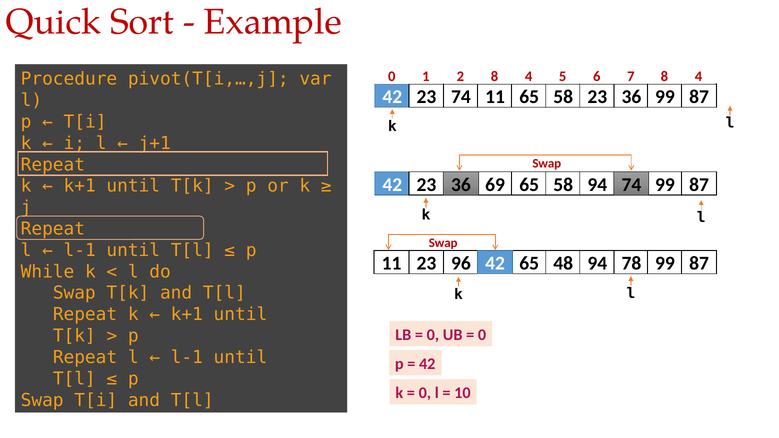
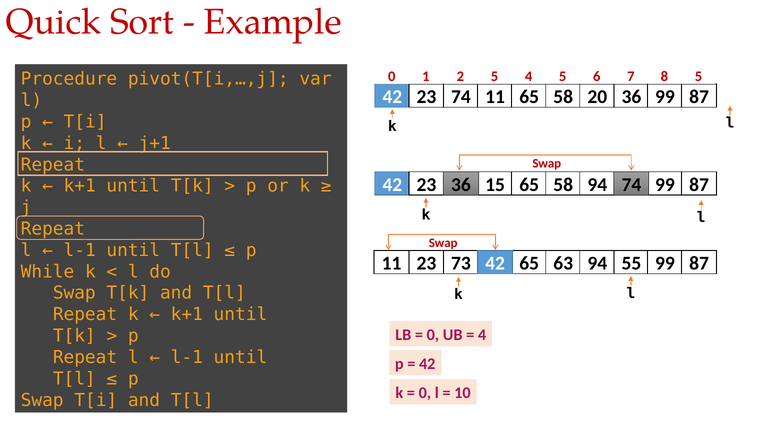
2 8: 8 -> 5 (495, 76)
4: 4 -> 5 (699, 76)
58 23: 23 -> 20 (597, 97)
69: 69 -> 15 (495, 185)
96: 96 -> 73 (461, 264)
48: 48 -> 63 (563, 264)
78: 78 -> 55 (631, 264)
0: 0 -> 4 (482, 335)
